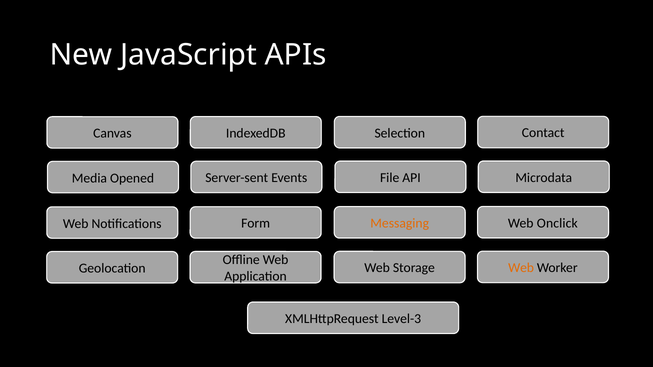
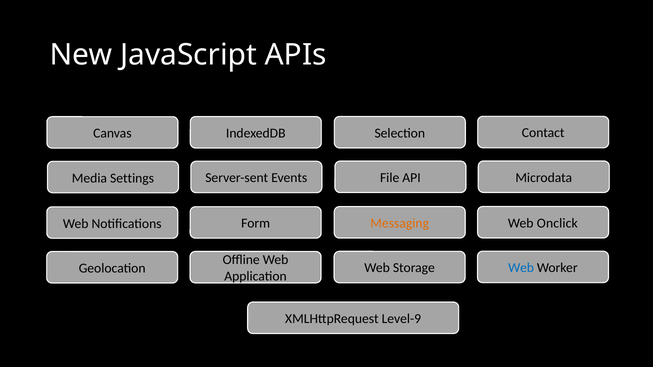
Opened: Opened -> Settings (132, 178)
Web colour: orange -> blue (521, 268)
Level-3: Level-3 -> Level-9 (401, 319)
